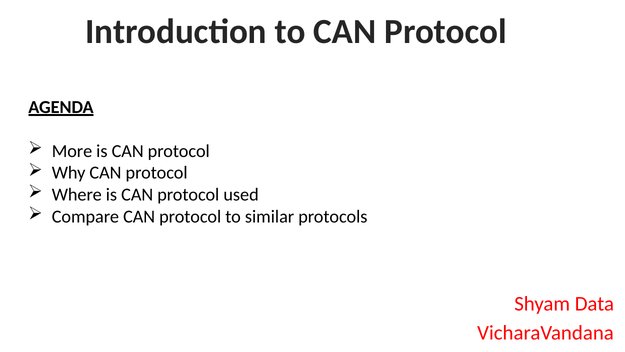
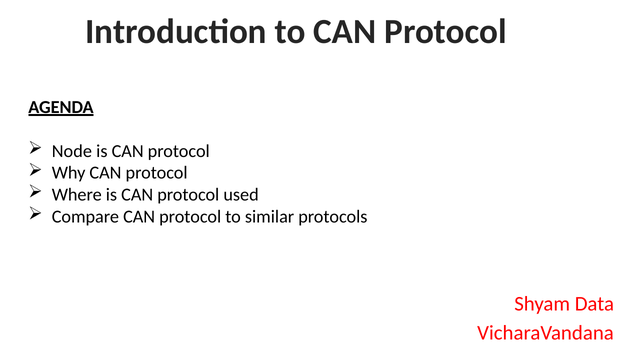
More: More -> Node (72, 151)
